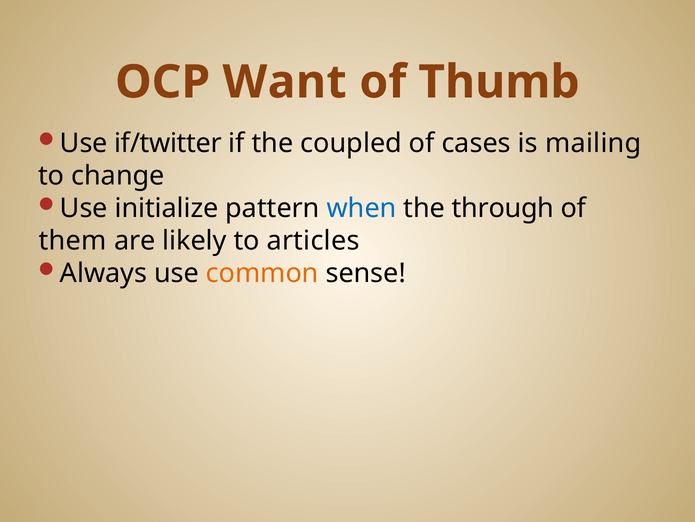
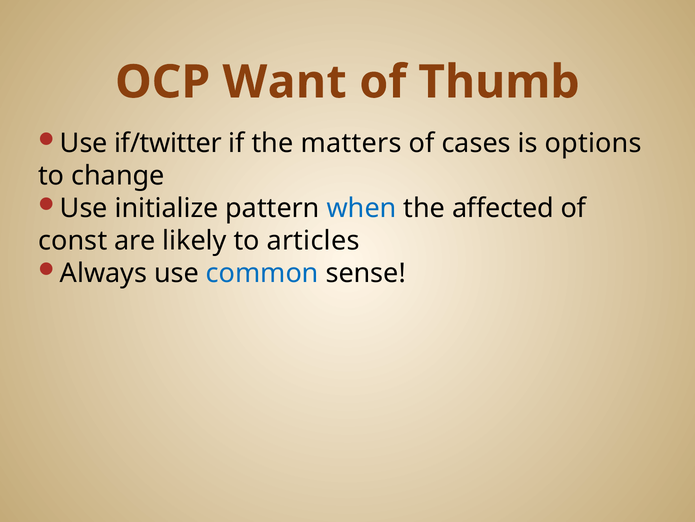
coupled: coupled -> matters (351, 143)
mailing: mailing -> options (593, 143)
through: through -> affected (503, 208)
them: them -> const (73, 241)
common colour: orange -> blue (262, 273)
